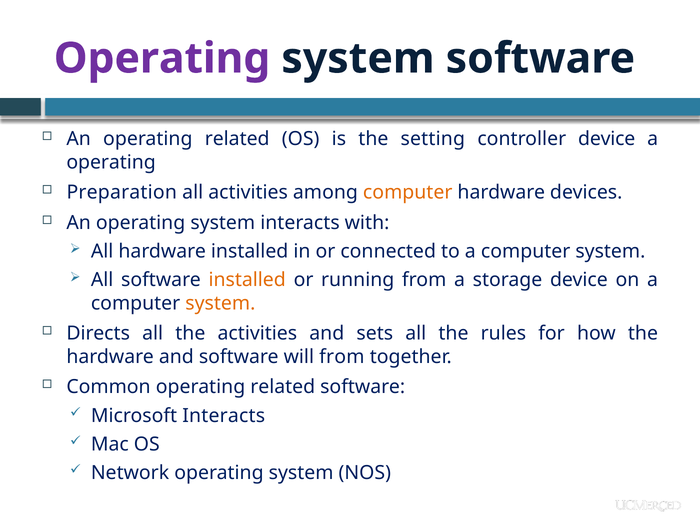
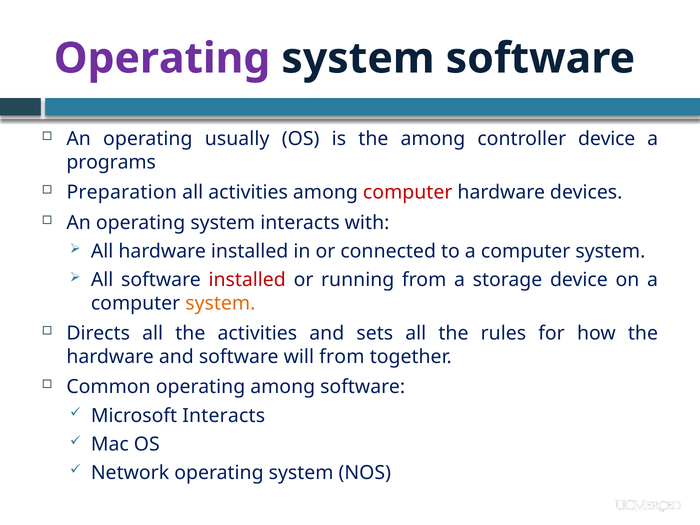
An operating related: related -> usually (237, 139)
the setting: setting -> among (433, 139)
operating: operating -> programs (111, 162)
computer colour: orange -> red (408, 192)
installed colour: orange -> red (247, 280)
Common operating related: related -> among (283, 387)
